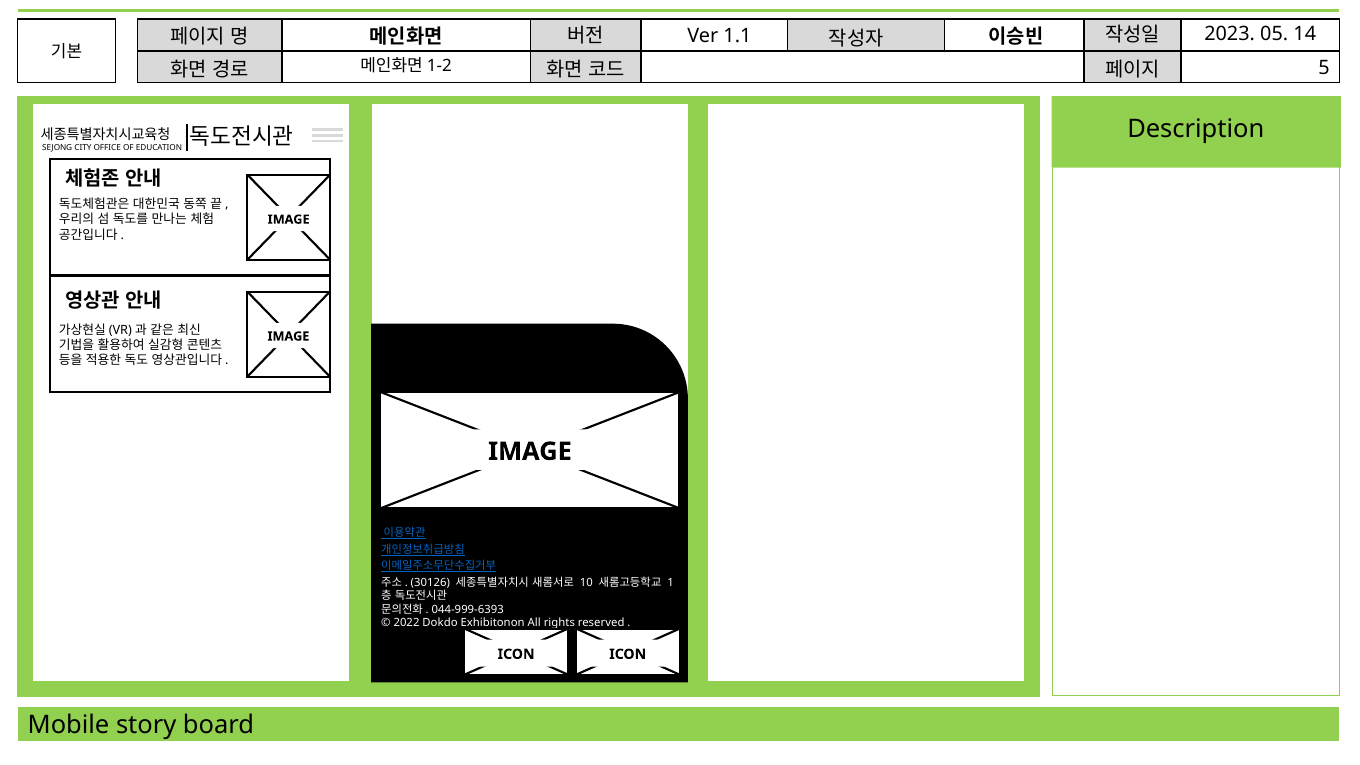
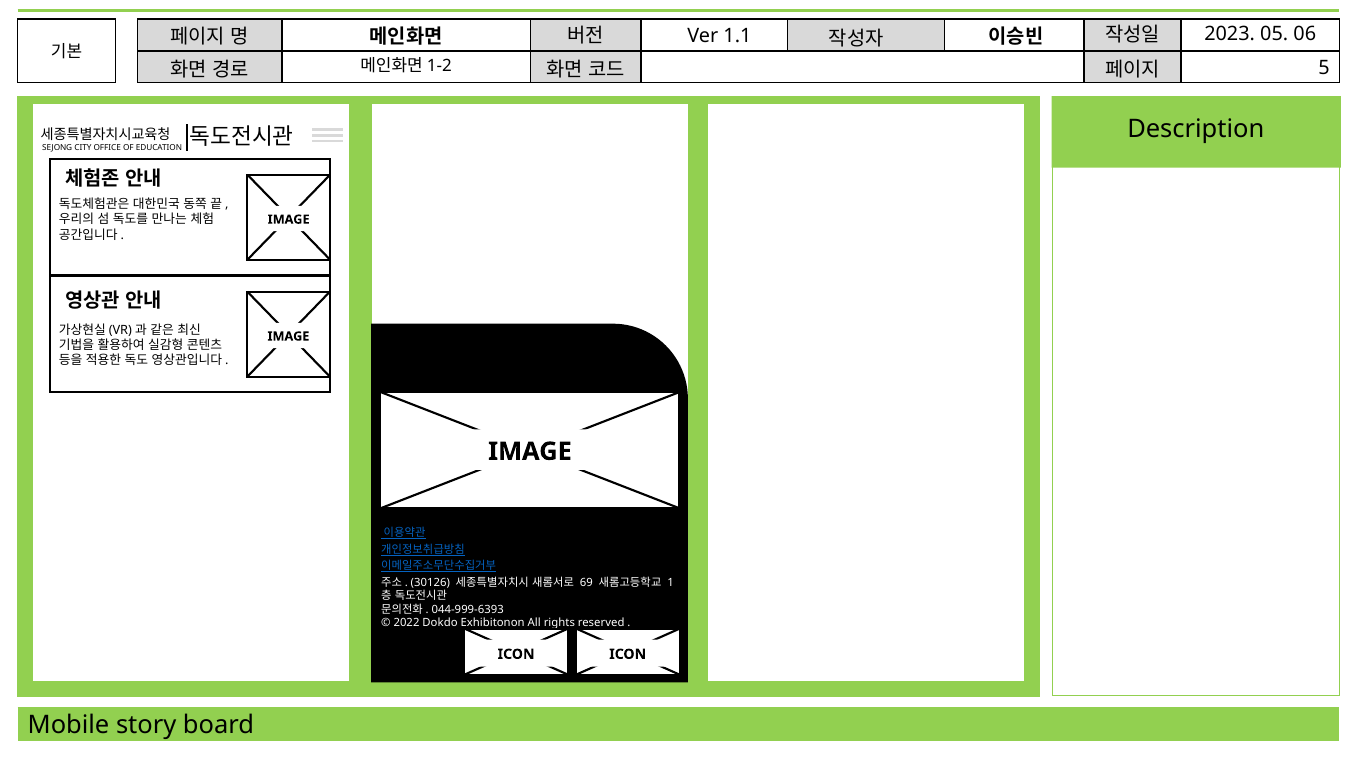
14: 14 -> 06 (1305, 34)
10: 10 -> 69 (586, 582)
